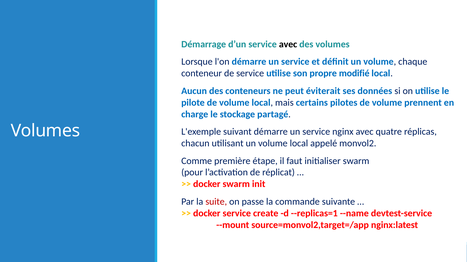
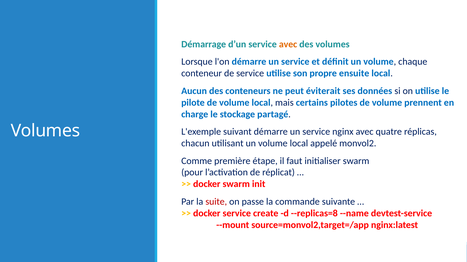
avec colour: black -> orange (288, 44)
modifié: modifié -> ensuite (354, 74)
--replicas=1: --replicas=1 -> --replicas=8 (314, 214)
